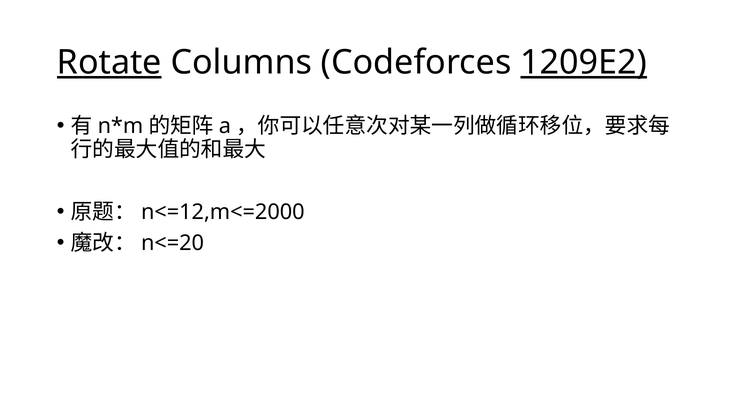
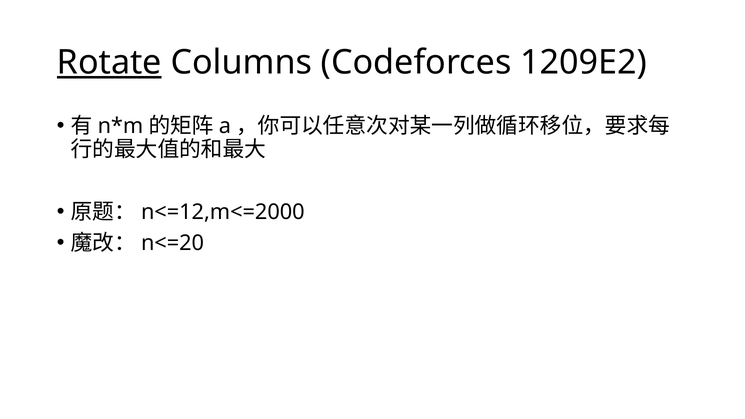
1209E2 underline: present -> none (584, 63)
